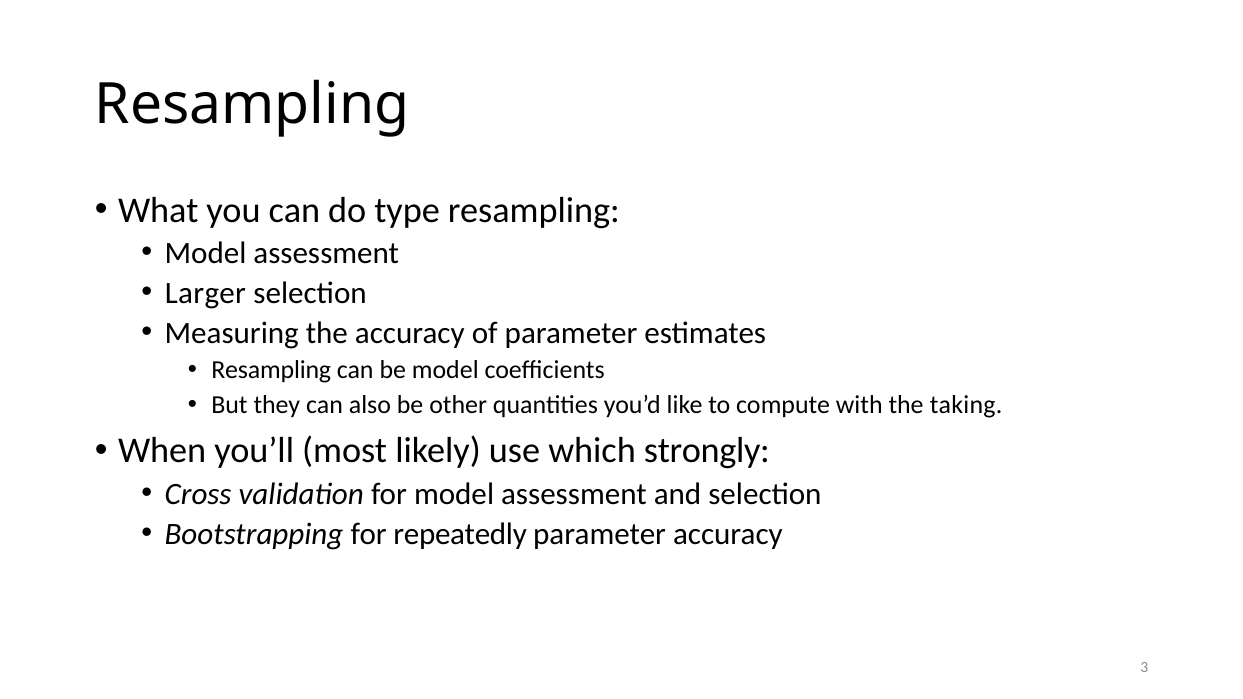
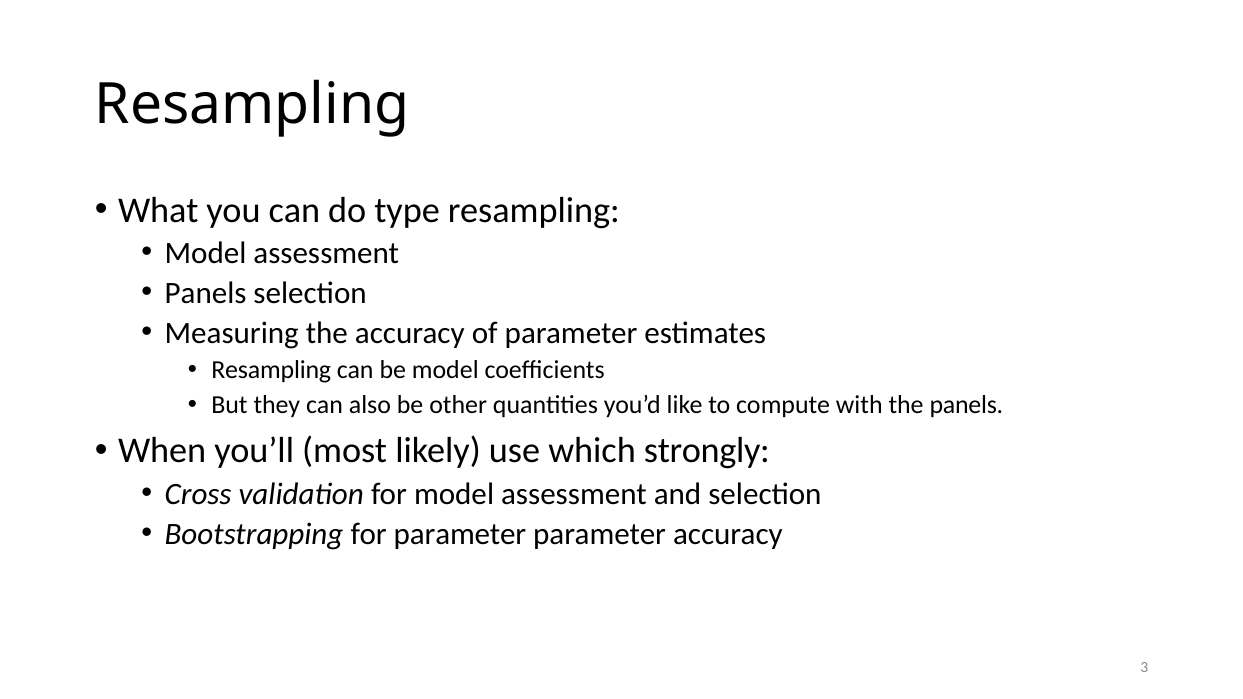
Larger: Larger -> Panels (206, 293)
the taking: taking -> panels (966, 405)
for repeatedly: repeatedly -> parameter (460, 534)
